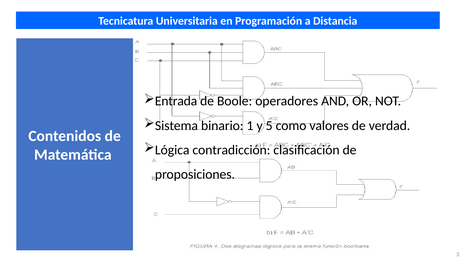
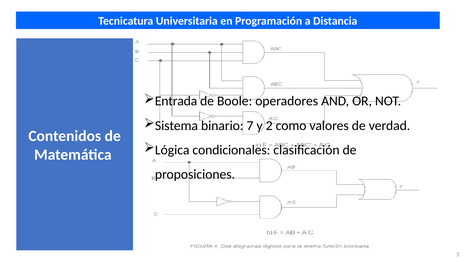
1: 1 -> 7 (250, 126)
5: 5 -> 2 (269, 126)
contradicción: contradicción -> condicionales (231, 150)
